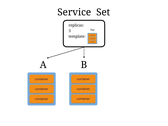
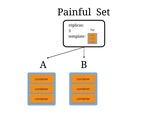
Service: Service -> Painful (74, 12)
